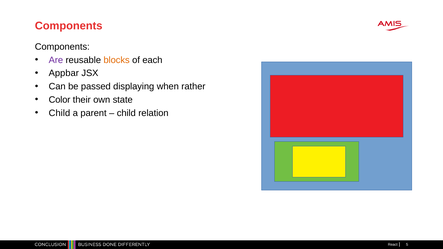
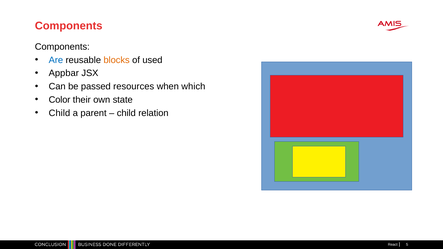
Are colour: purple -> blue (56, 60)
each: each -> used (152, 60)
displaying: displaying -> resources (134, 87)
rather: rather -> which (193, 87)
